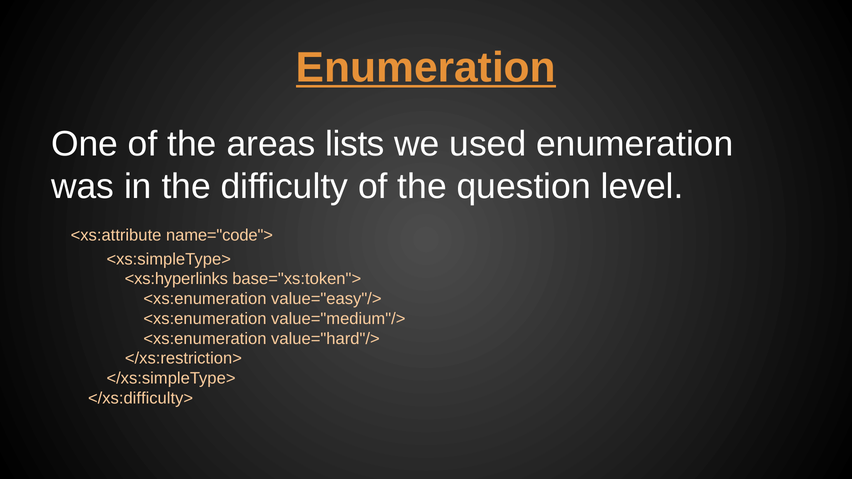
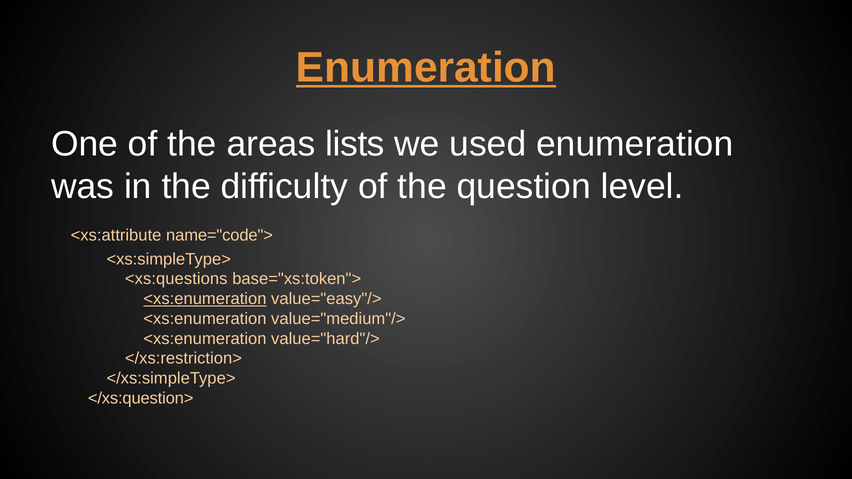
<xs:hyperlinks: <xs:hyperlinks -> <xs:questions (176, 279)
<xs:enumeration underline: none -> present (205, 299)
</xs:difficulty>: </xs:difficulty> -> </xs:question> (141, 398)
